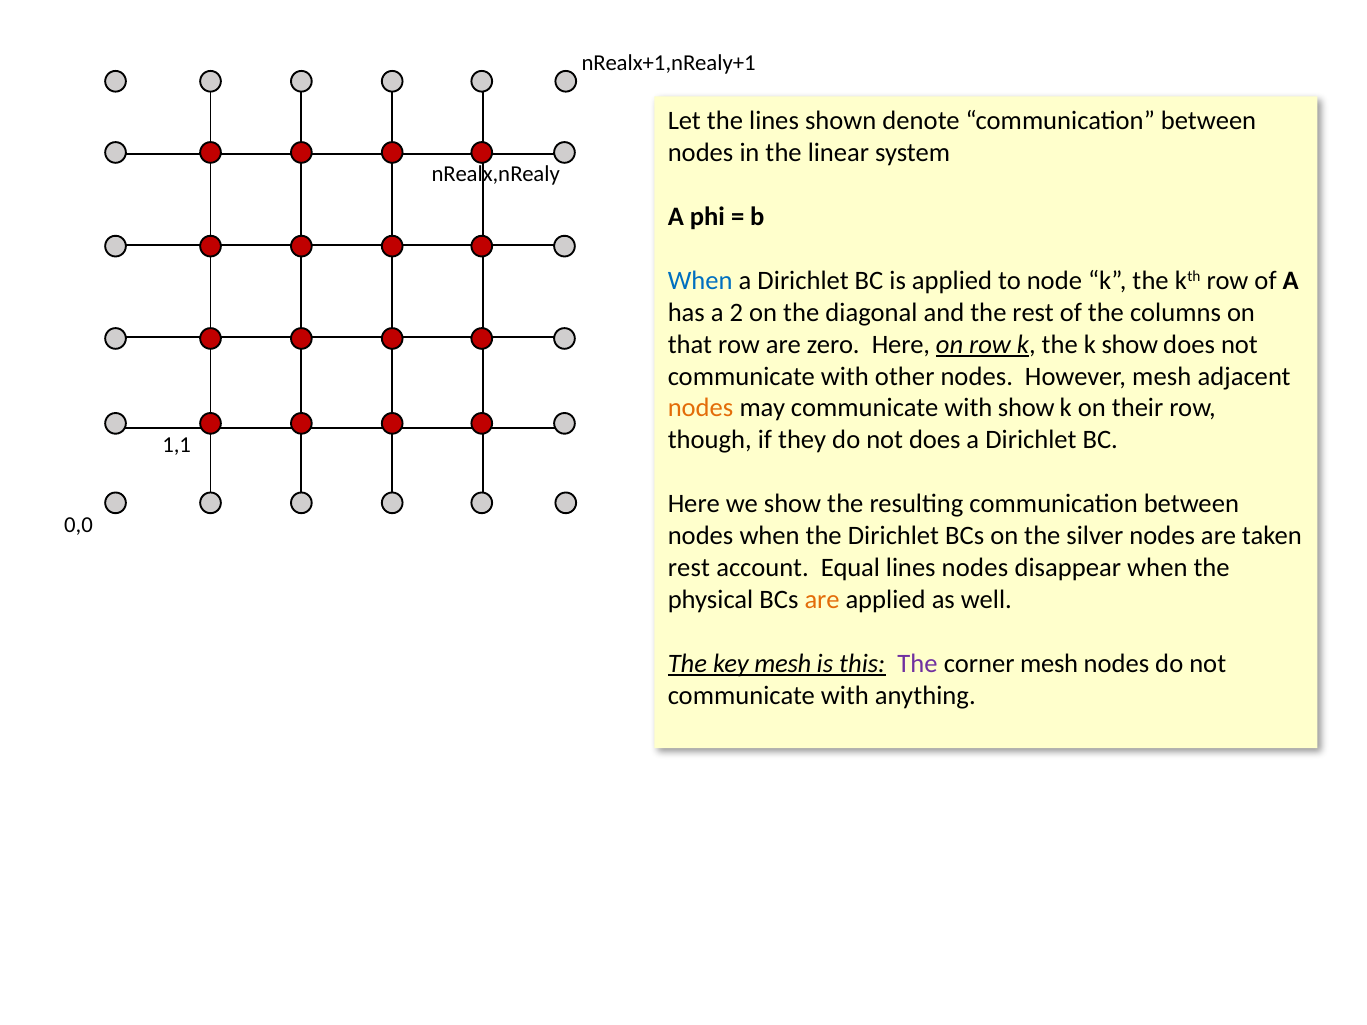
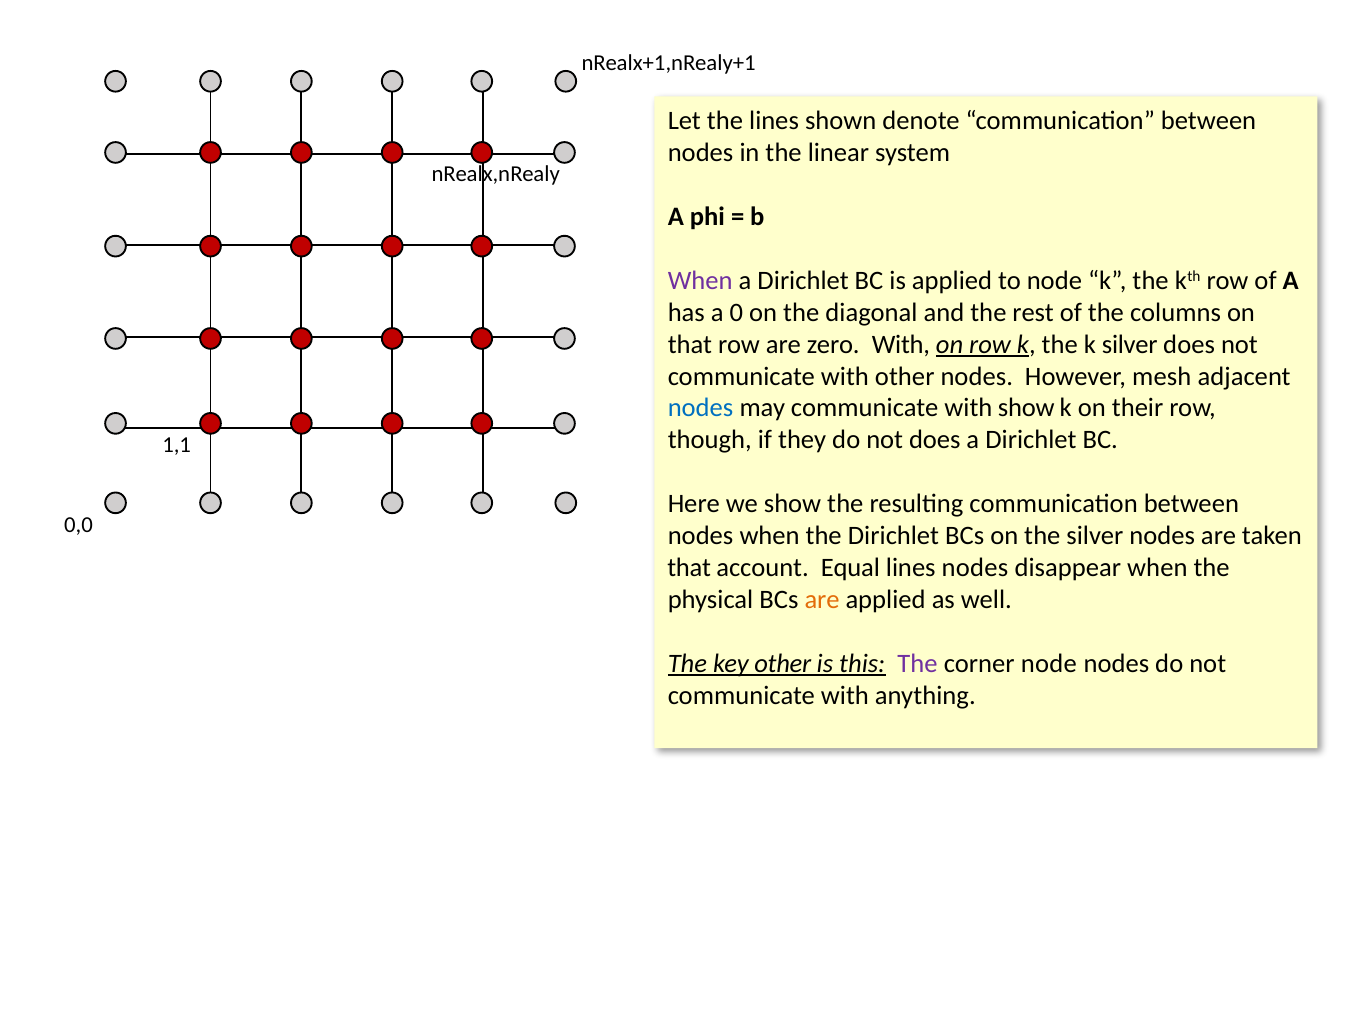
When colour: blue -> purple (700, 281)
2: 2 -> 0 (736, 313)
zero Here: Here -> With (901, 344)
k show: show -> silver (1130, 344)
nodes colour: orange -> blue (701, 408)
rest: rest -> that (689, 568)
key mesh: mesh -> other (783, 664)
corner mesh: mesh -> node (1049, 664)
